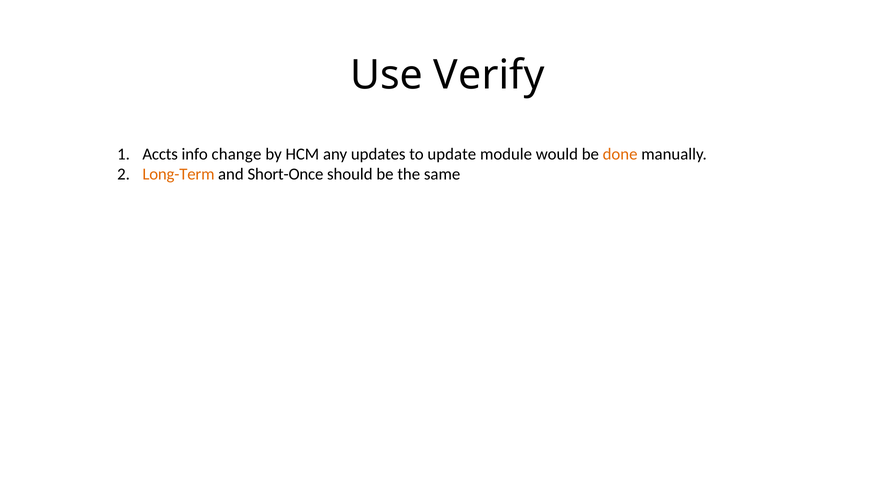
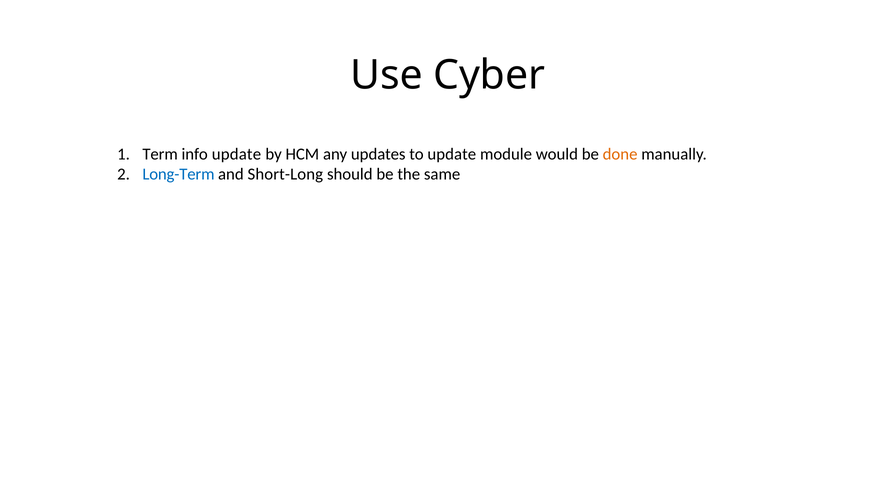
Verify: Verify -> Cyber (489, 75)
Accts: Accts -> Term (160, 154)
info change: change -> update (236, 154)
Long-Term colour: orange -> blue (178, 174)
Short-Once: Short-Once -> Short-Long (285, 174)
